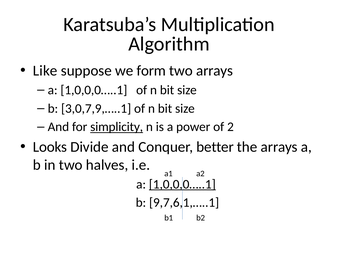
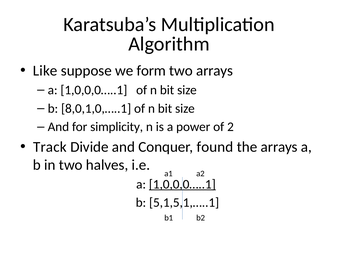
3,0,7,9,…..1: 3,0,7,9,…..1 -> 8,0,1,0,…..1 (96, 109)
simplicity underline: present -> none (117, 127)
Looks: Looks -> Track (50, 147)
better: better -> found (215, 147)
9,7,6,1,…..1: 9,7,6,1,…..1 -> 5,1,5,1,…..1 (184, 203)
